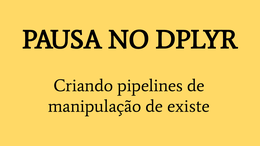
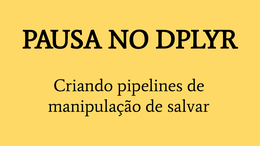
existe: existe -> salvar (188, 106)
